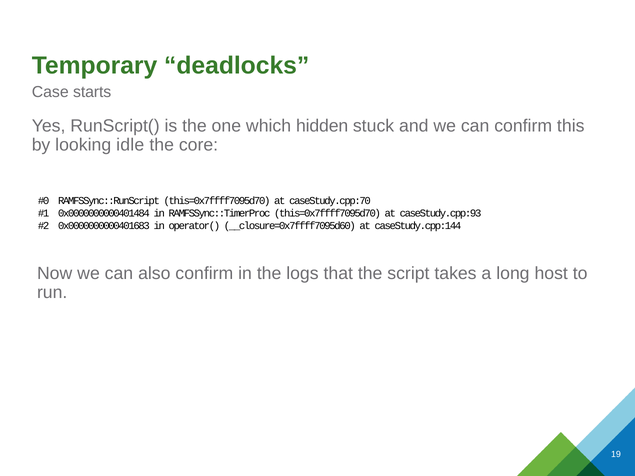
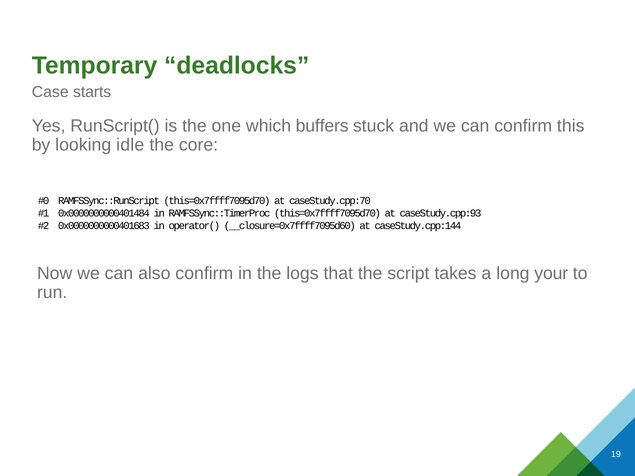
hidden: hidden -> buffers (322, 126)
host: host -> your (551, 274)
